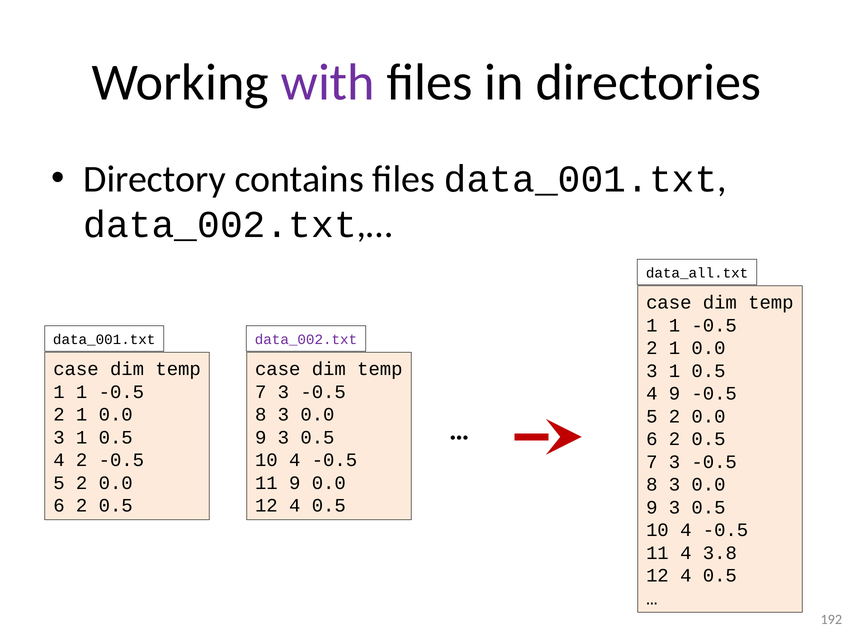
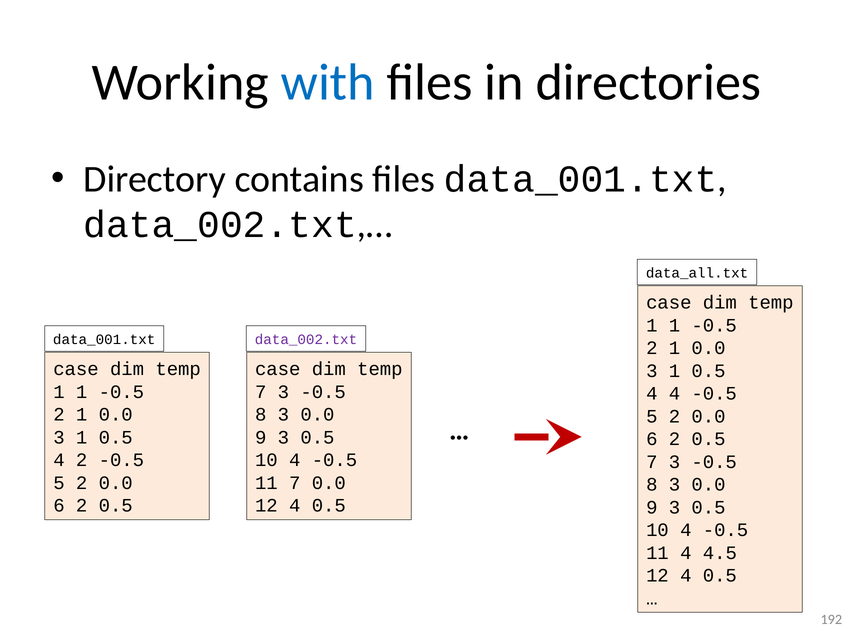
with colour: purple -> blue (328, 83)
4 9: 9 -> 4 (674, 394)
11 9: 9 -> 7 (295, 483)
3.8: 3.8 -> 4.5 (720, 553)
